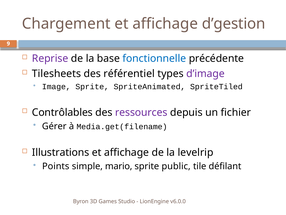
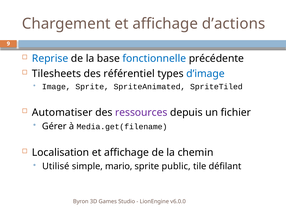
d’gestion: d’gestion -> d’actions (234, 24)
Reprise colour: purple -> blue (50, 58)
d’image colour: purple -> blue (206, 74)
Contrôlables: Contrôlables -> Automatiser (62, 112)
Illustrations: Illustrations -> Localisation (61, 152)
levelrip: levelrip -> chemin (196, 152)
Points: Points -> Utilisé (56, 166)
